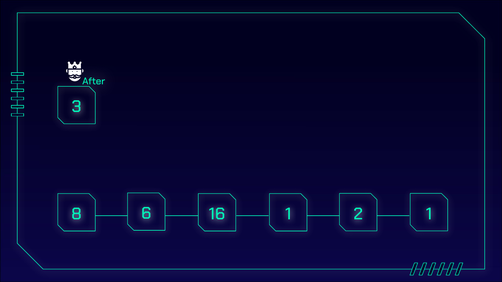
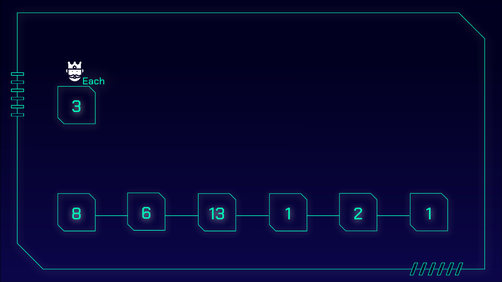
After: After -> Each (94, 81)
16: 16 -> 13 (217, 214)
